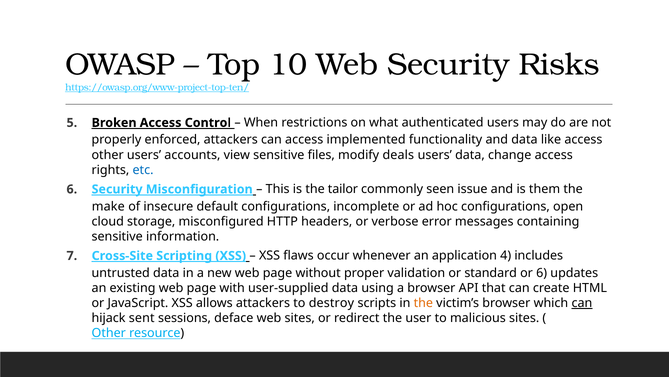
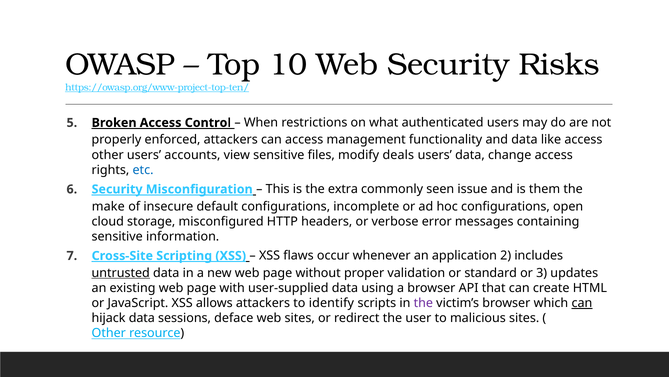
implemented: implemented -> management (366, 140)
tailor: tailor -> extra (343, 189)
4: 4 -> 2 (506, 255)
untrusted underline: none -> present (121, 272)
or 6: 6 -> 3 (542, 272)
destroy: destroy -> identify (331, 303)
the colour: orange -> purple (423, 303)
hijack sent: sent -> data (142, 318)
